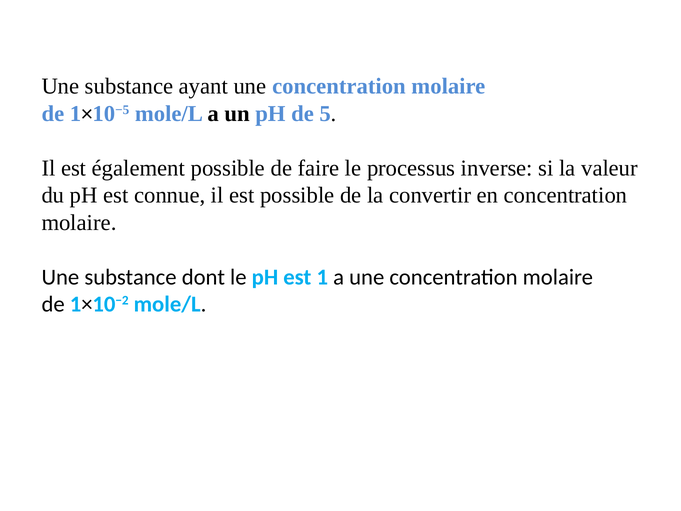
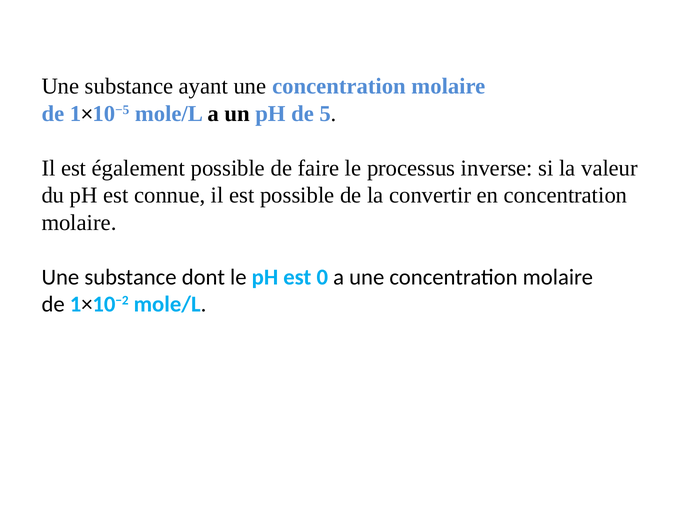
1: 1 -> 0 (322, 277)
